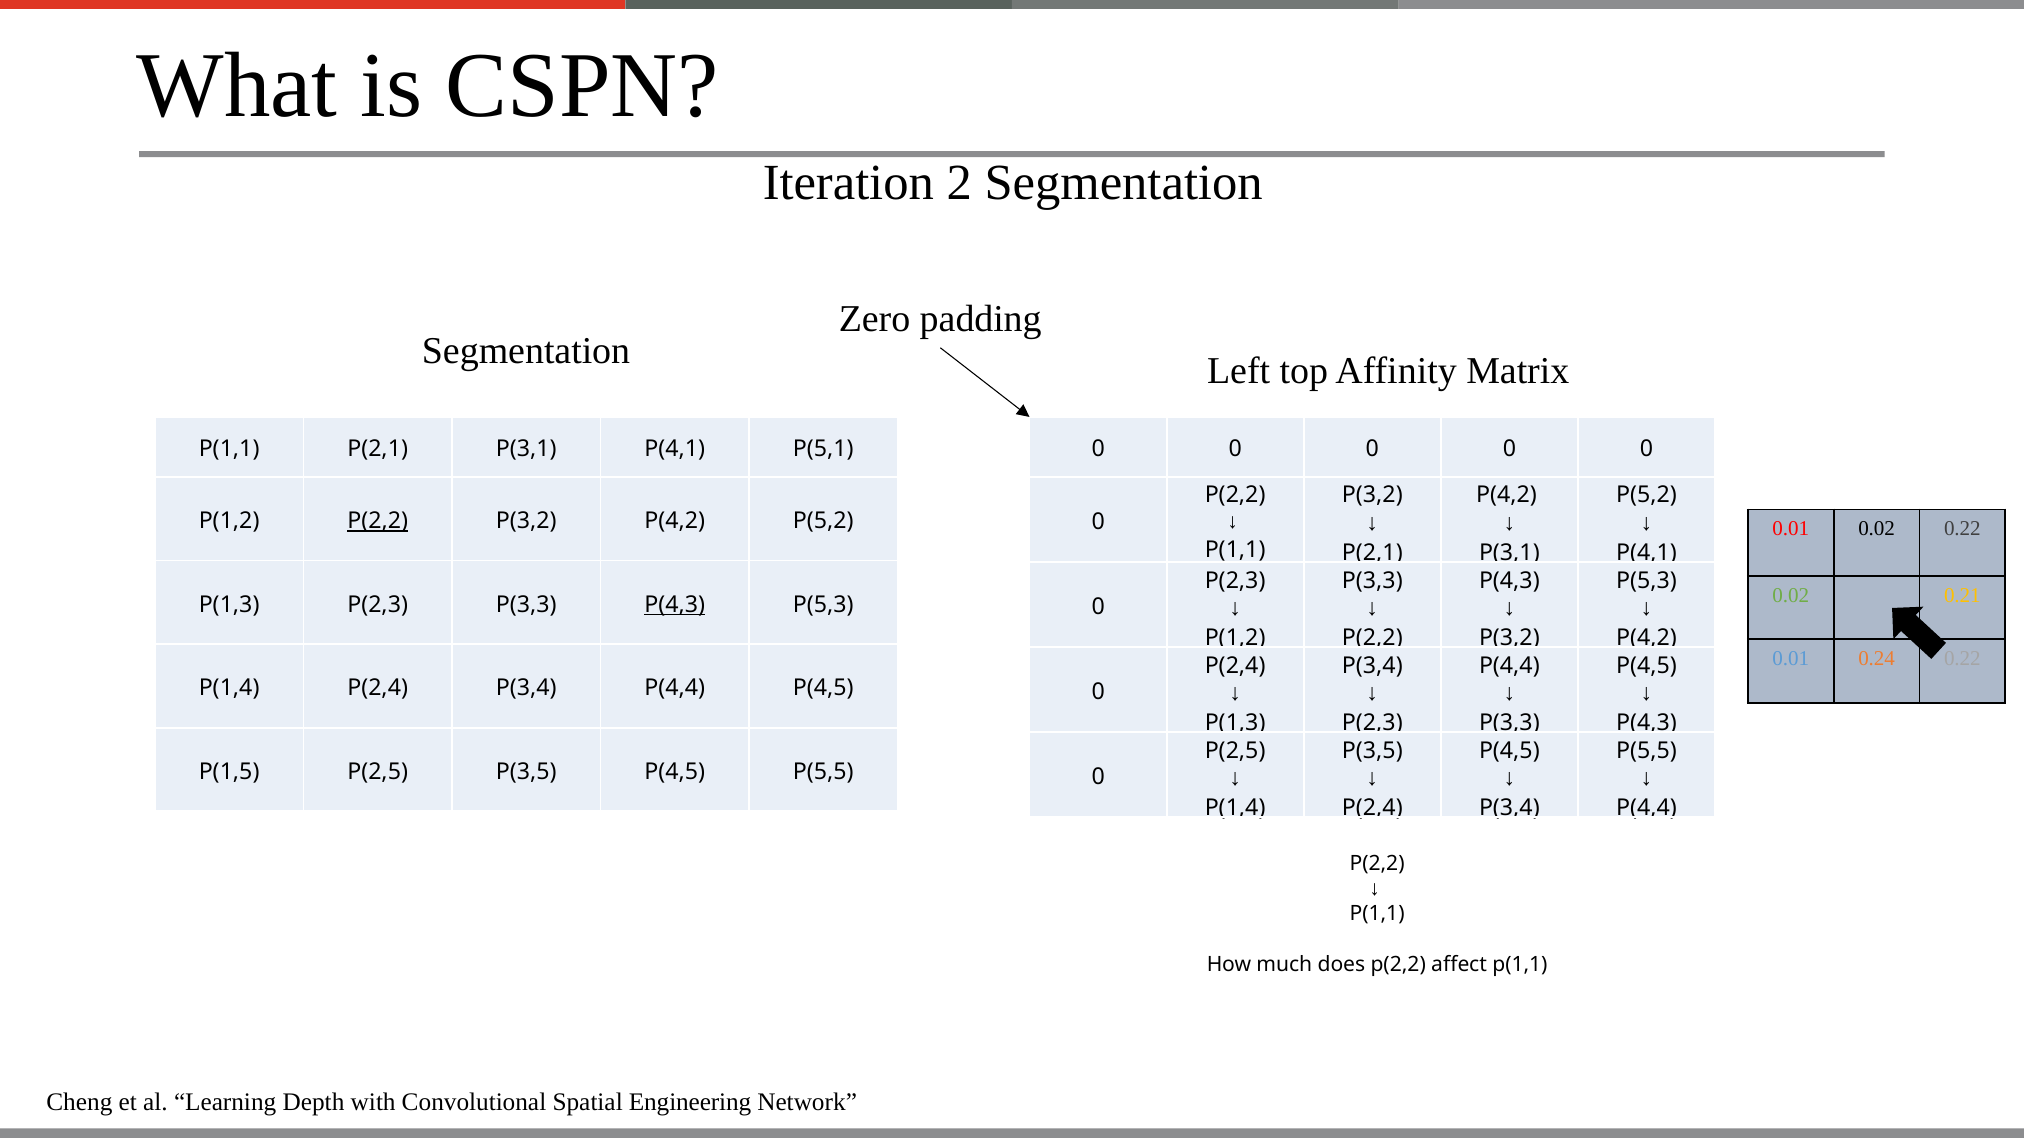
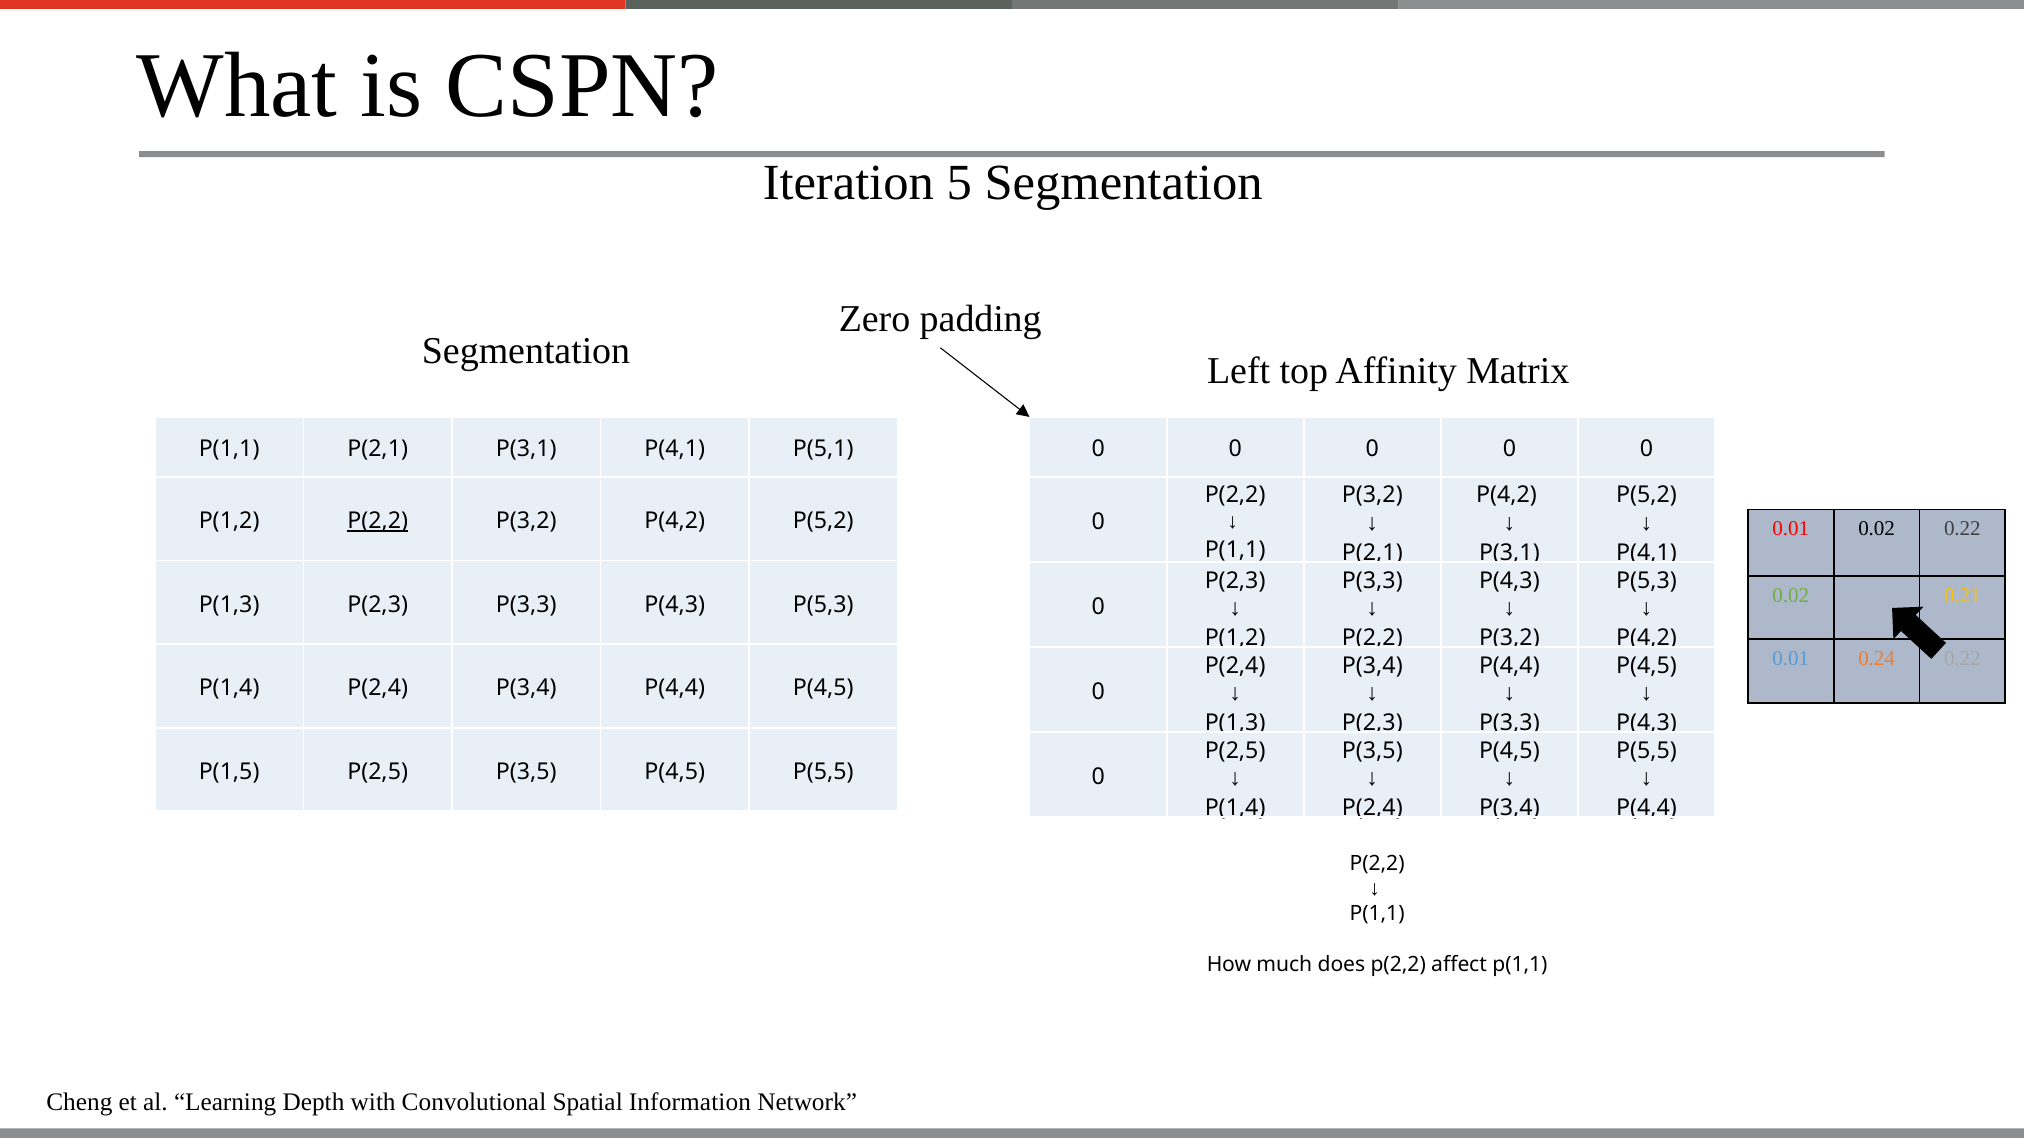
2: 2 -> 5 (959, 183)
P(4,3 underline: present -> none (675, 605)
Engineering: Engineering -> Information (690, 1102)
